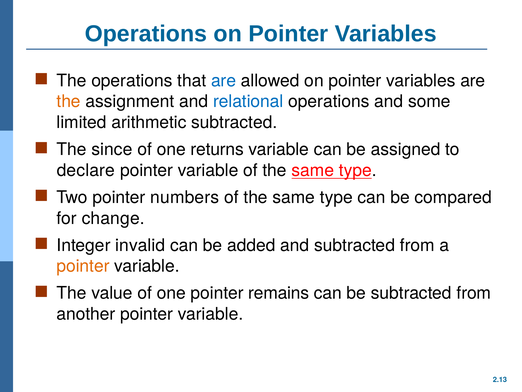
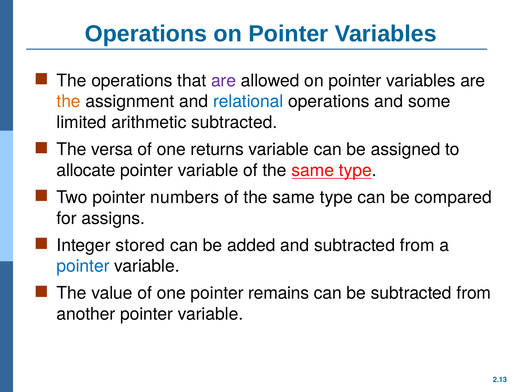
are colour: blue -> purple (224, 81)
since: since -> versa (112, 149)
declare: declare -> allocate (86, 170)
change: change -> assigns (113, 218)
invalid: invalid -> stored (140, 245)
pointer colour: orange -> blue (83, 266)
